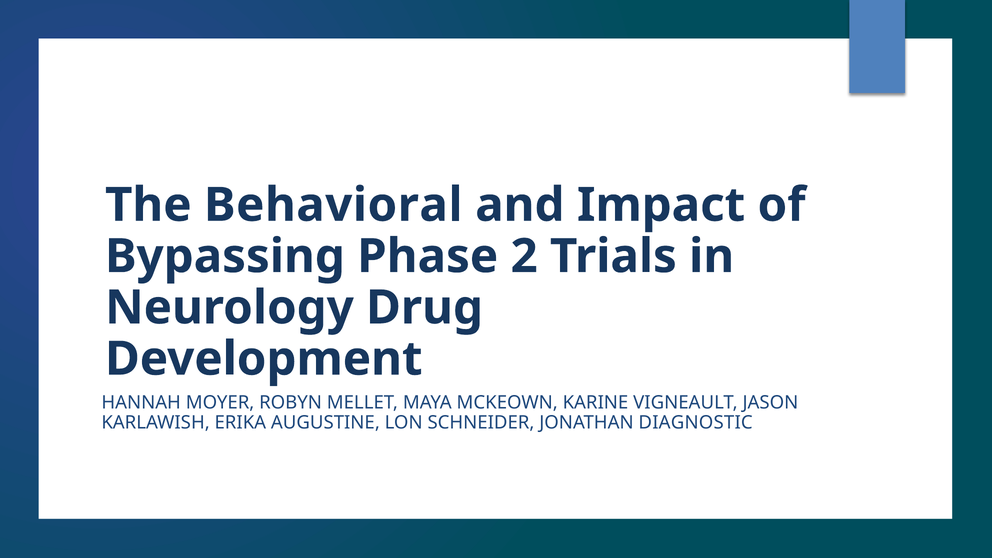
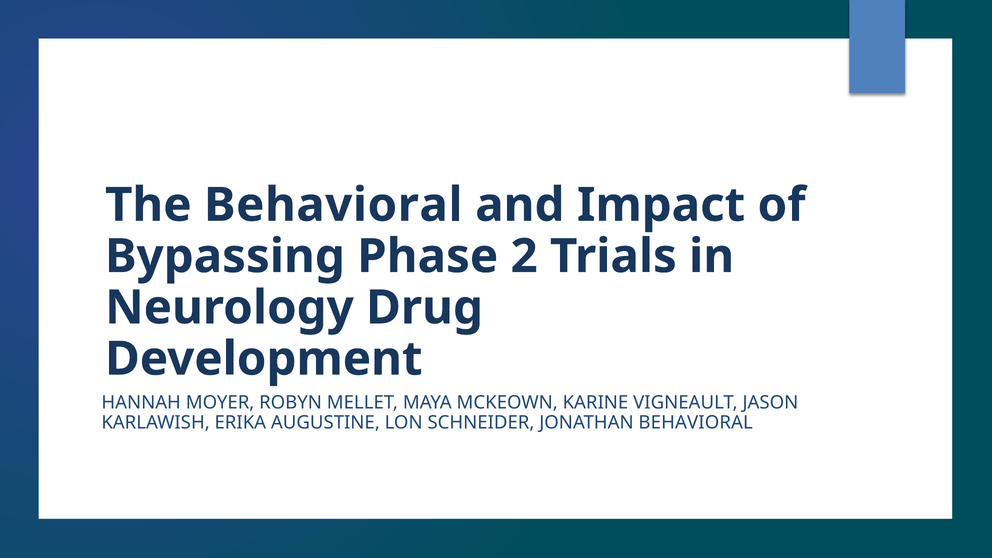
JONATHAN DIAGNOSTIC: DIAGNOSTIC -> BEHAVIORAL (696, 422)
